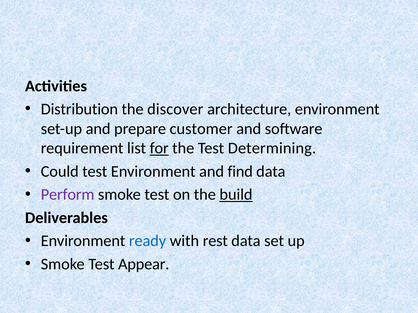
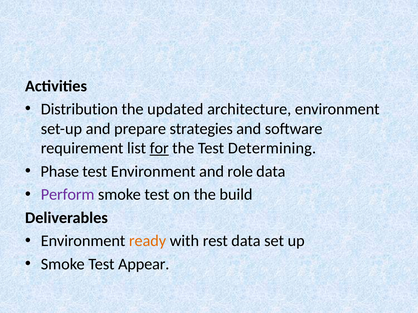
discover: discover -> updated (175, 109)
customer: customer -> strategies (201, 129)
Could: Could -> Phase (60, 172)
find: find -> role (240, 172)
build underline: present -> none (236, 195)
ready colour: blue -> orange (148, 241)
